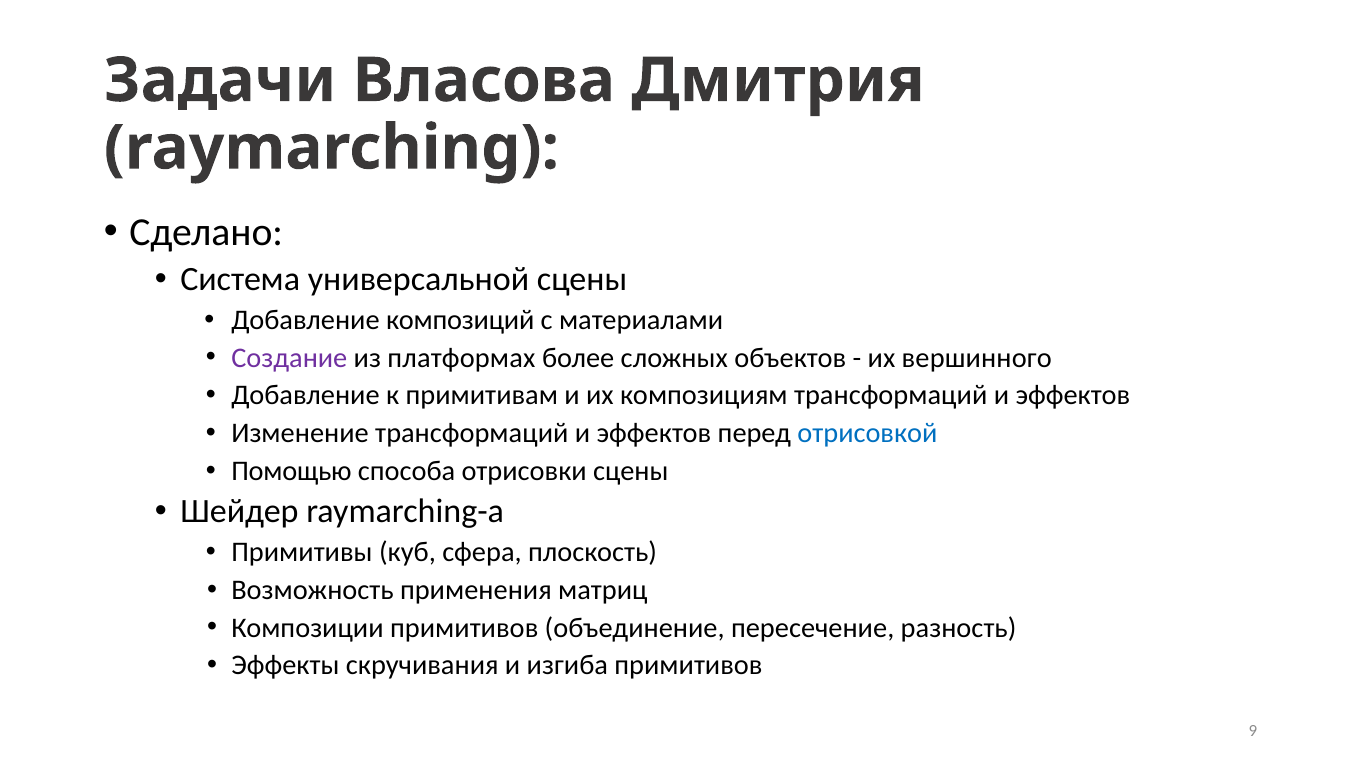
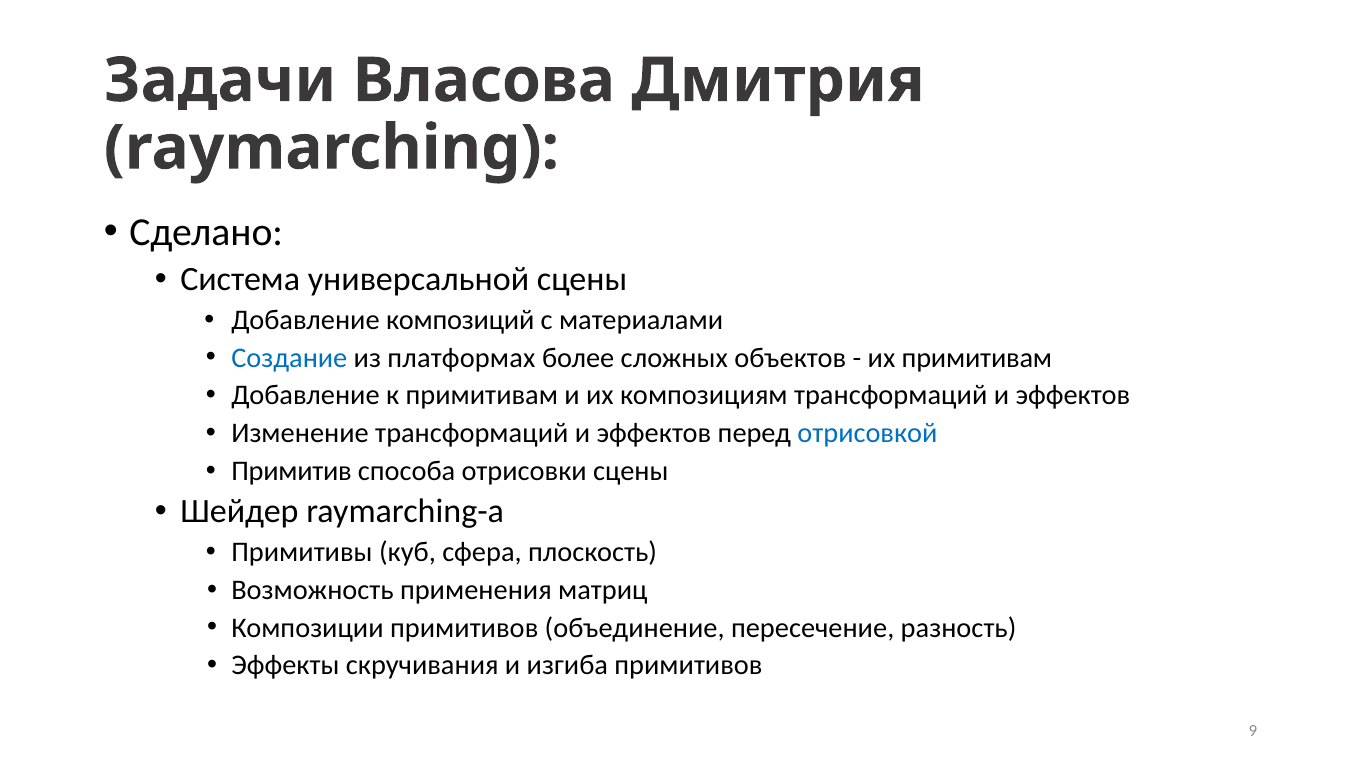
Создание colour: purple -> blue (289, 358)
их вершинного: вершинного -> примитивам (977, 358)
Помощью: Помощью -> Примитив (292, 471)
